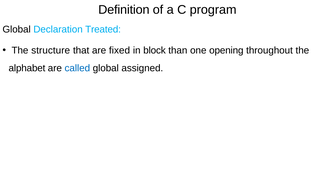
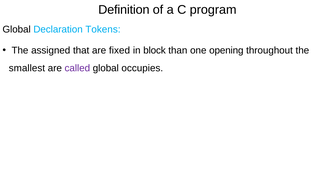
Treated: Treated -> Tokens (103, 30)
structure: structure -> assigned (51, 51)
alphabet: alphabet -> smallest (27, 68)
called colour: blue -> purple (77, 68)
assigned: assigned -> occupies (142, 68)
